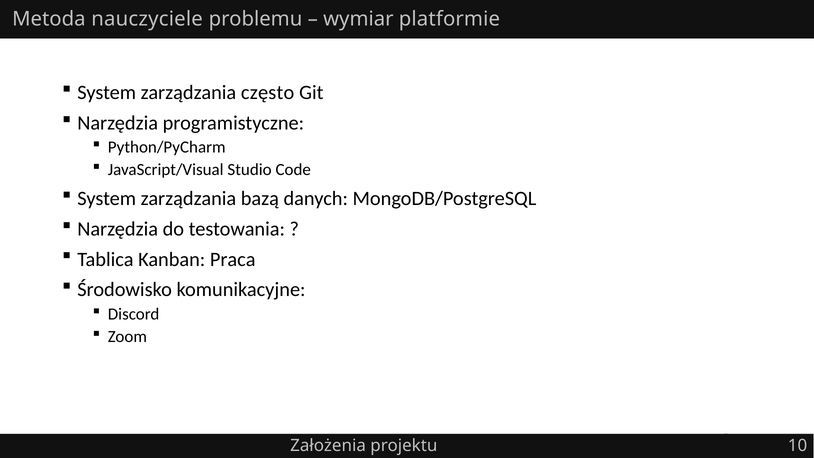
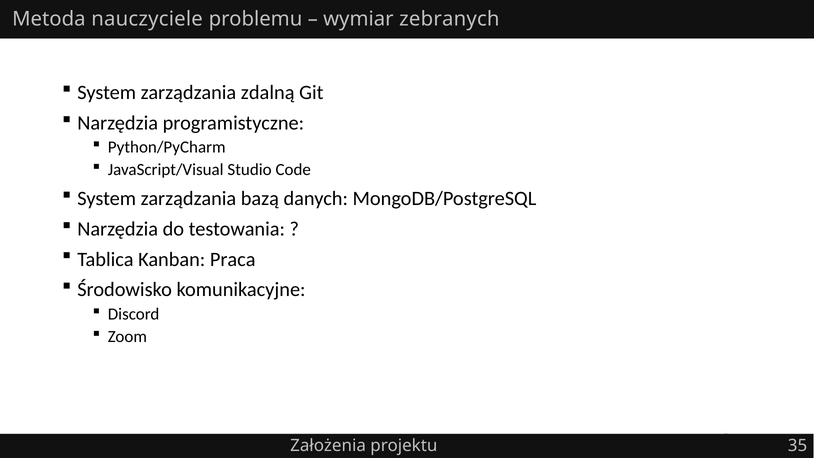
platformie: platformie -> zebranych (449, 19)
często: często -> zdalną (268, 92)
10: 10 -> 35 (798, 446)
